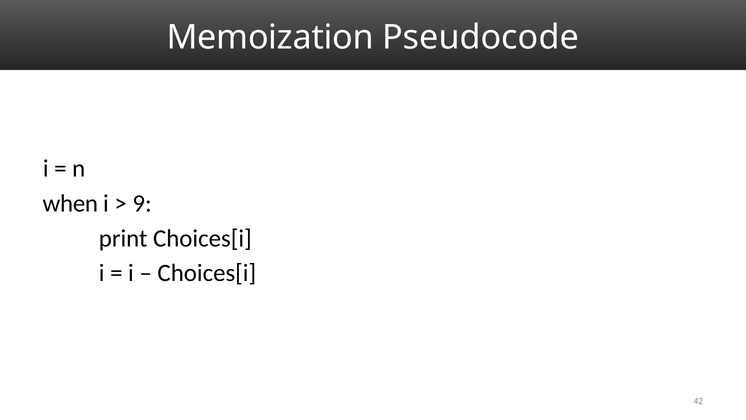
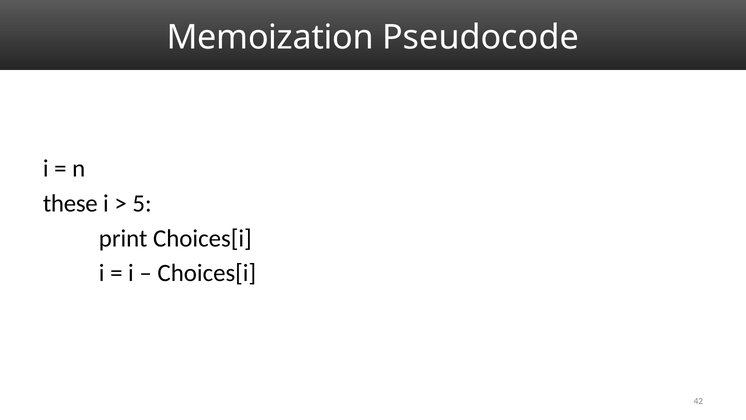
when: when -> these (70, 203)
9: 9 -> 5 (142, 203)
